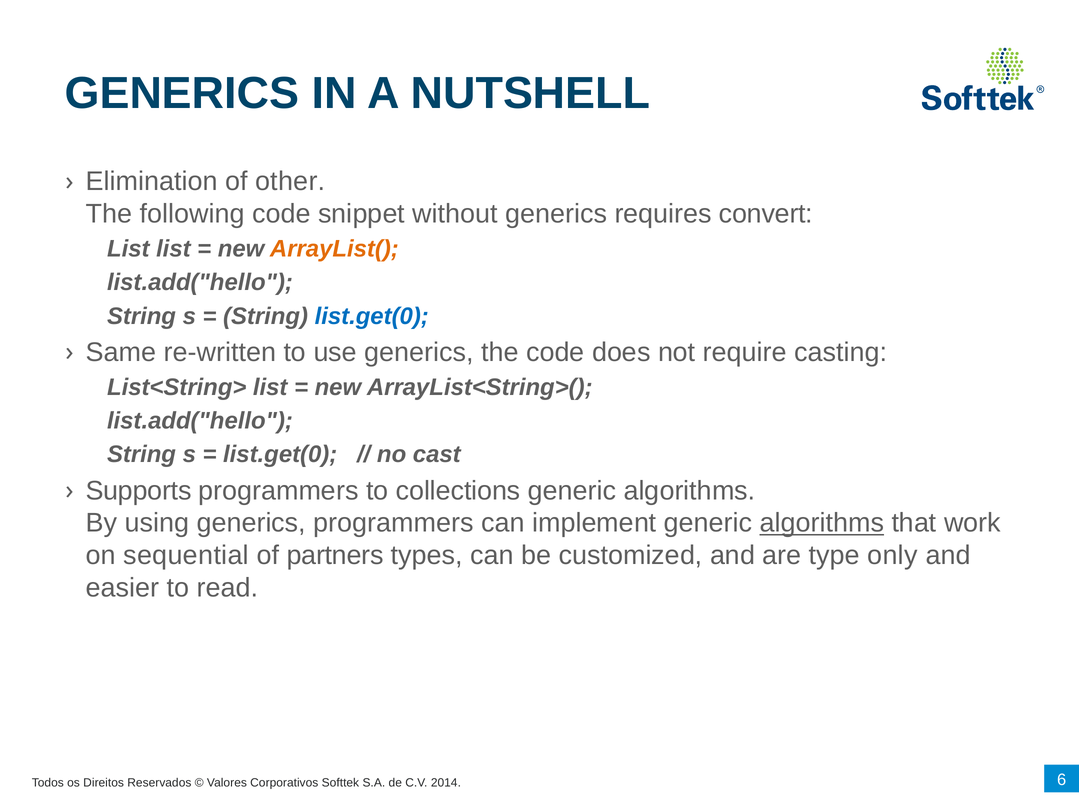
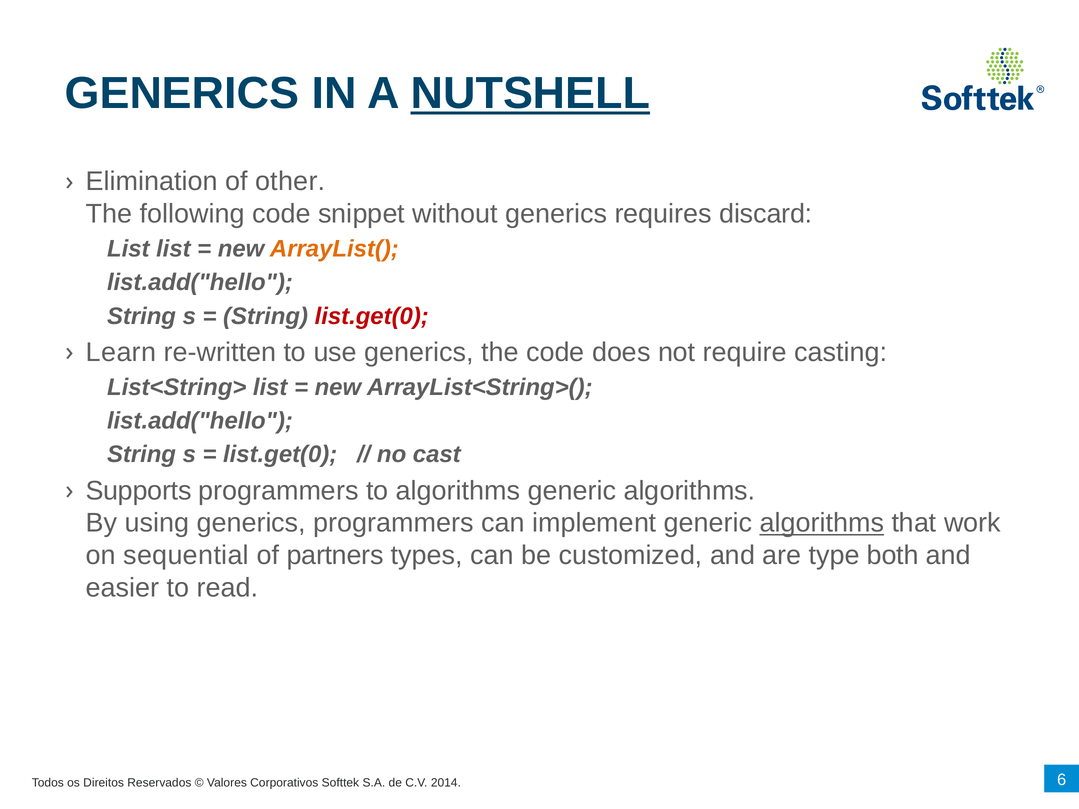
NUTSHELL underline: none -> present (530, 94)
convert: convert -> discard (766, 214)
list.get(0 colour: blue -> red (372, 316)
Same: Same -> Learn (121, 352)
to collections: collections -> algorithms (458, 491)
only: only -> both (893, 556)
